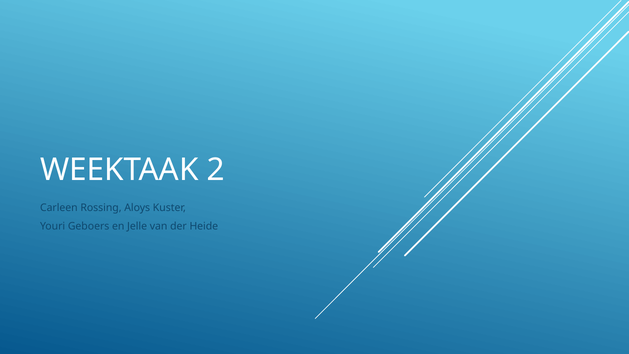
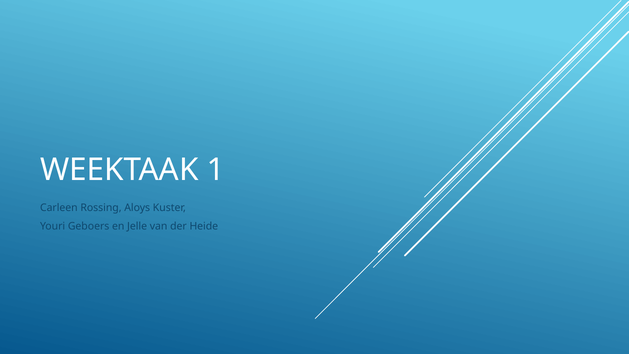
2: 2 -> 1 (216, 170)
